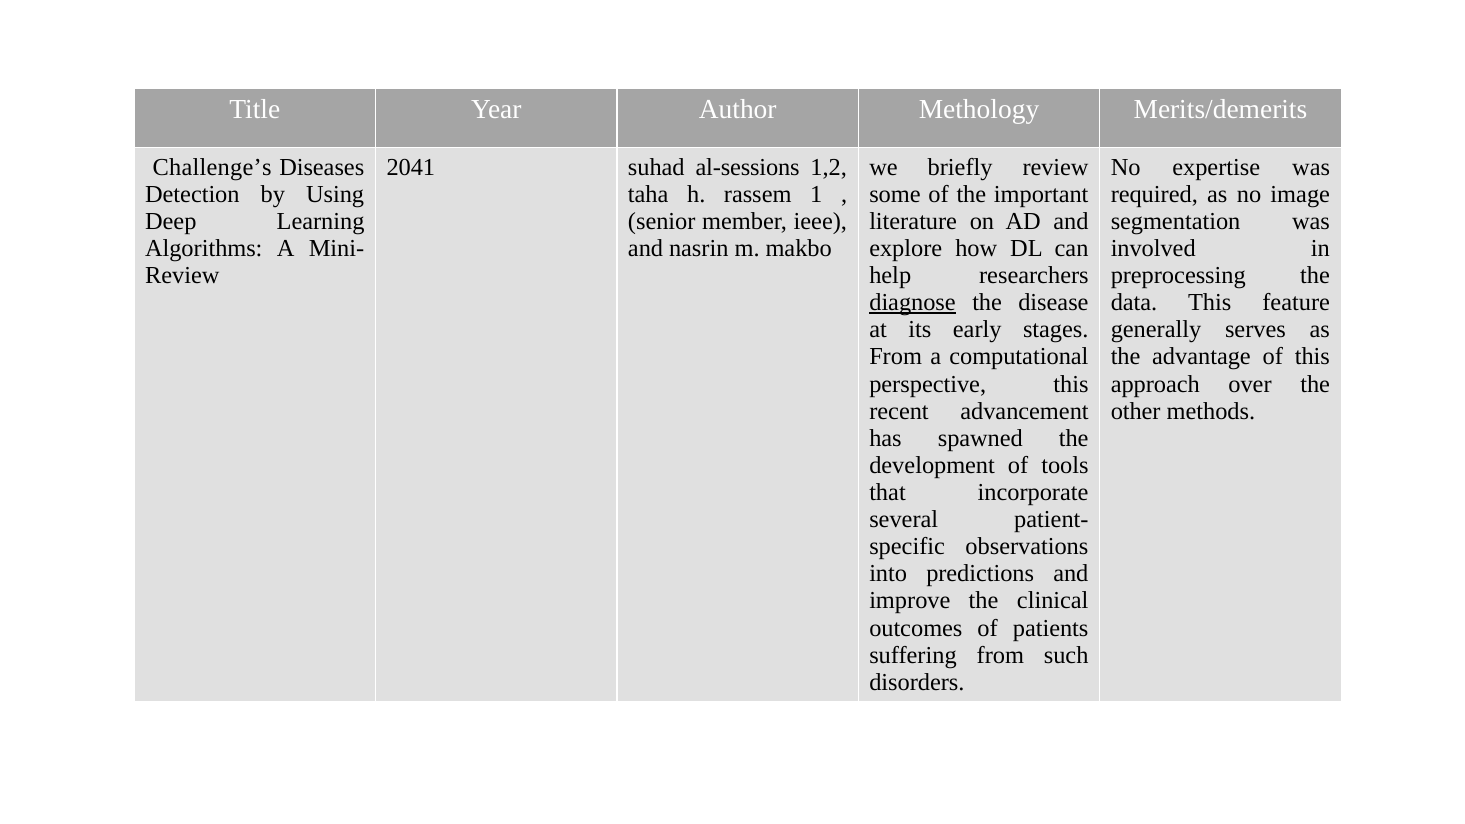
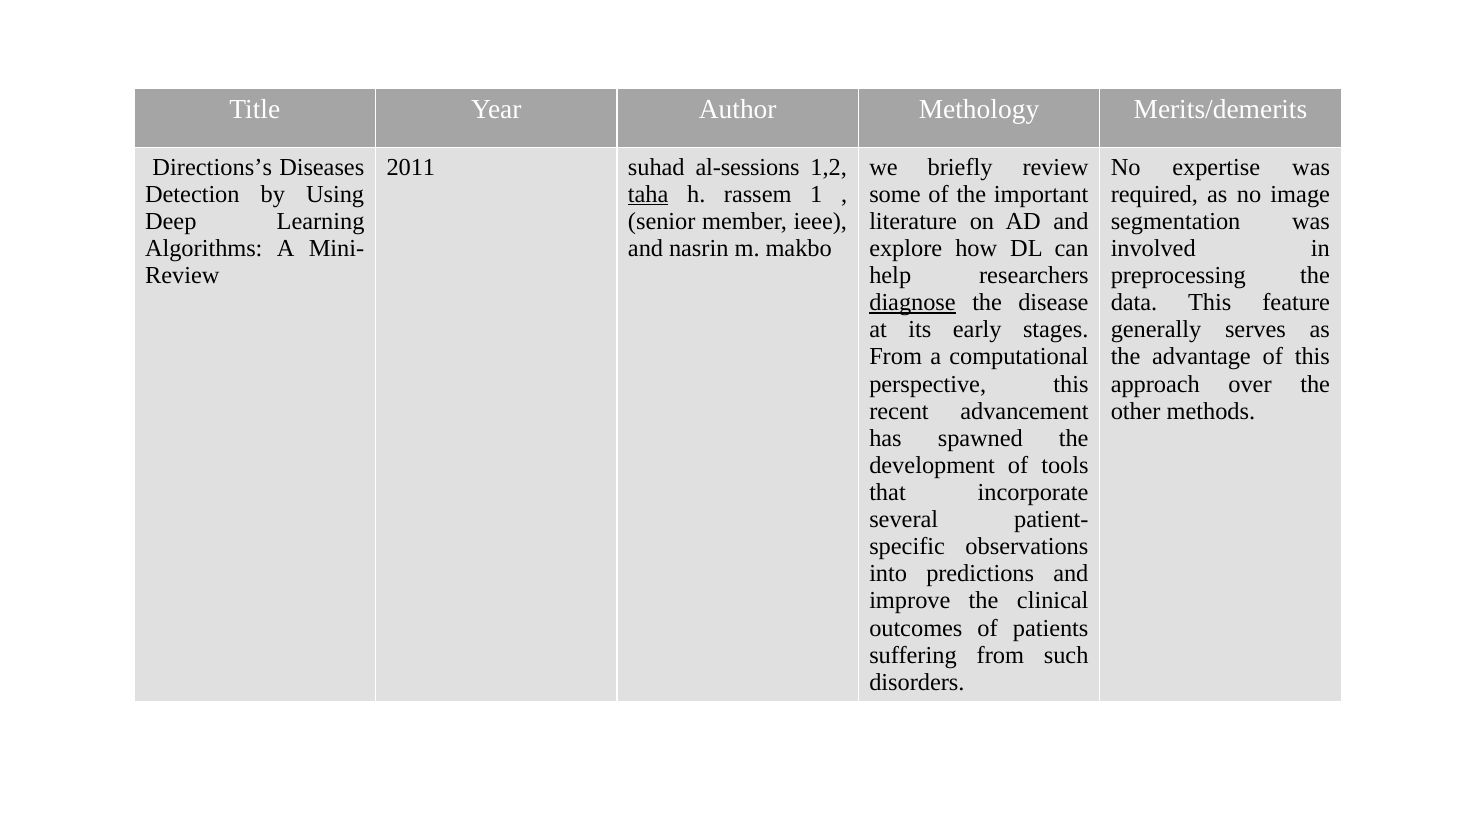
Challenge’s: Challenge’s -> Directions’s (212, 167)
2041: 2041 -> 2011 (411, 167)
taha underline: none -> present (648, 194)
